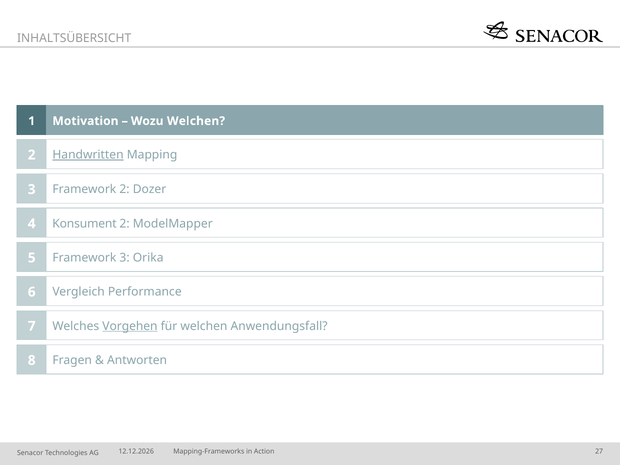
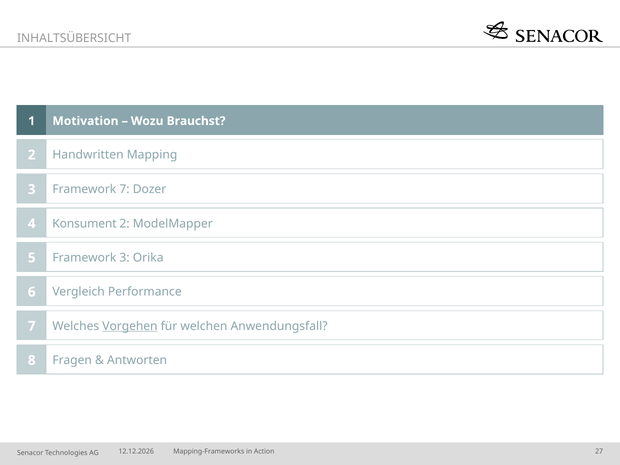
Wozu Welchen: Welchen -> Brauchst (196, 121)
Handwritten underline: present -> none (88, 155)
Framework 2: 2 -> 7 (125, 189)
